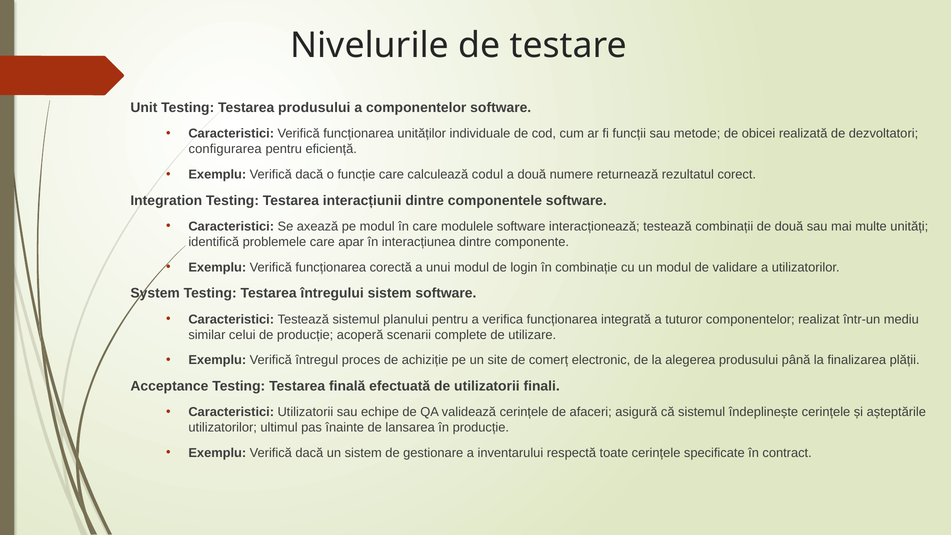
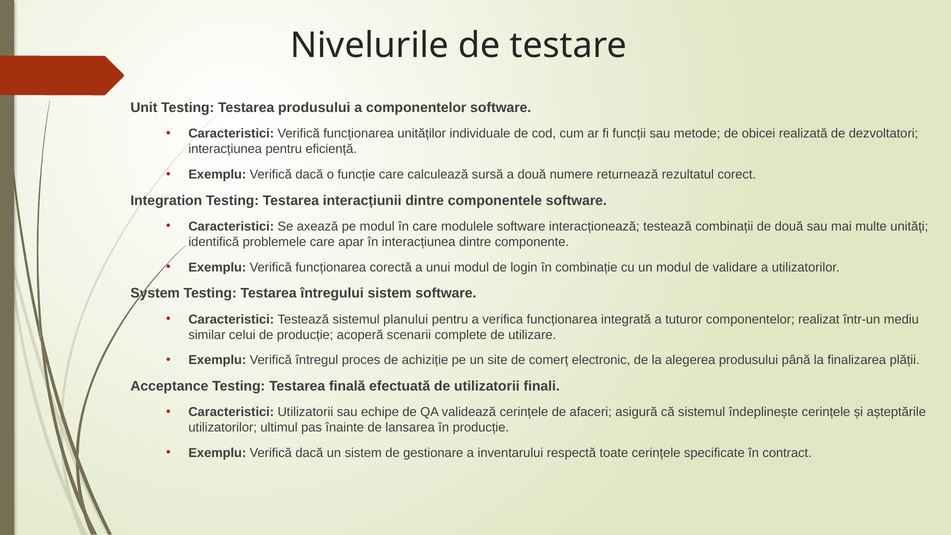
configurarea: configurarea -> interacțiunea (225, 149)
codul: codul -> sursă (488, 174)
